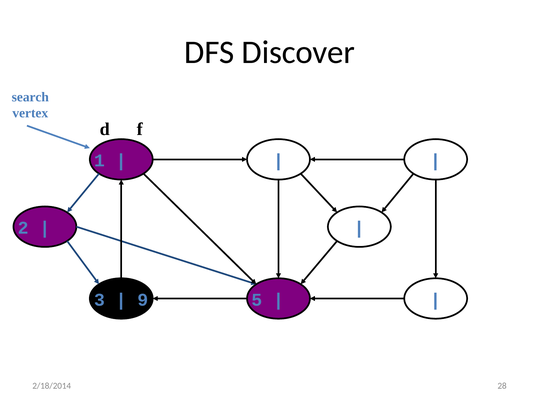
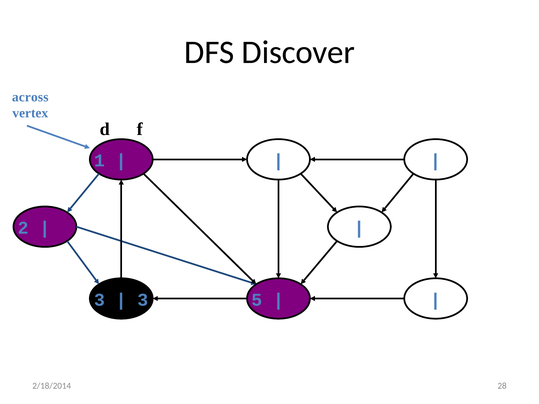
search: search -> across (30, 97)
9: 9 -> 3 (143, 300)
